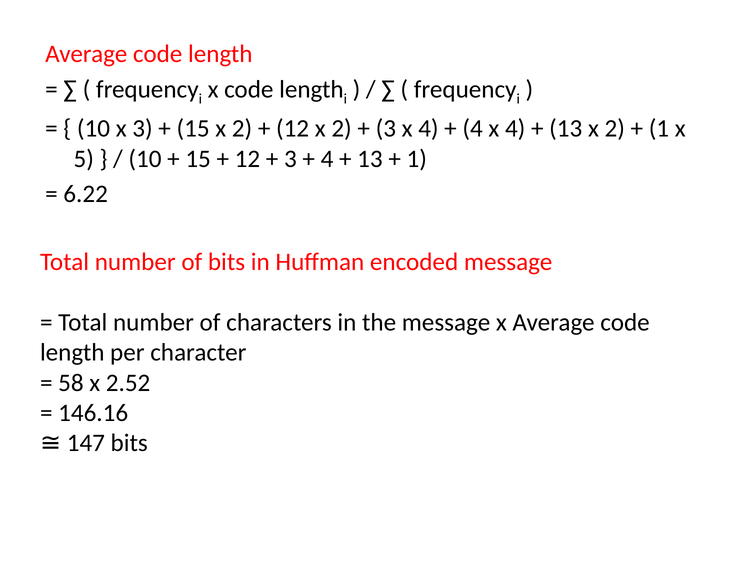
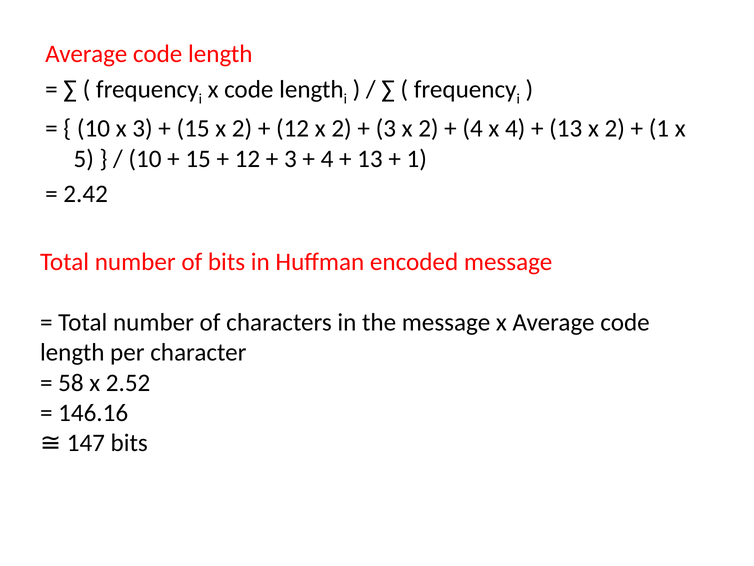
3 x 4: 4 -> 2 (428, 128)
6.22: 6.22 -> 2.42 (86, 194)
